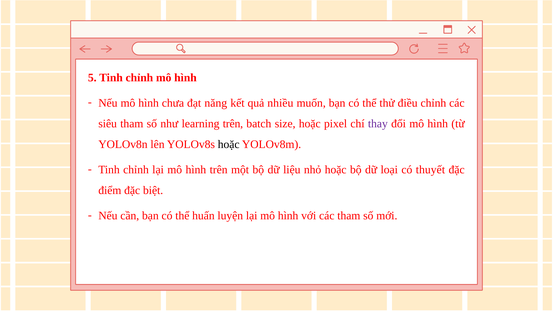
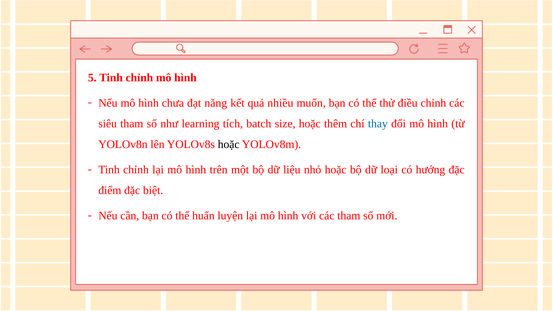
learning trên: trên -> tích (233, 124)
pixel: pixel -> thêm (336, 124)
thay colour: purple -> blue (378, 124)
thuyết: thuyết -> hướng (431, 170)
